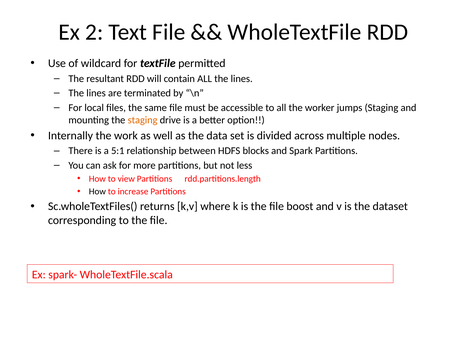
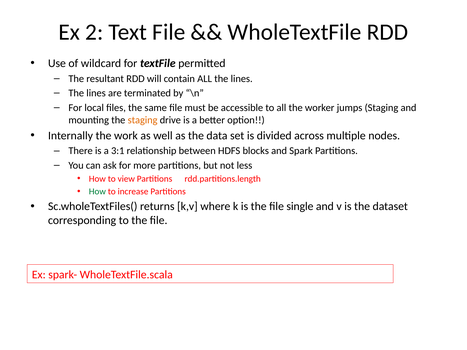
5:1: 5:1 -> 3:1 (118, 151)
How colour: black -> green (97, 192)
boost: boost -> single (300, 207)
